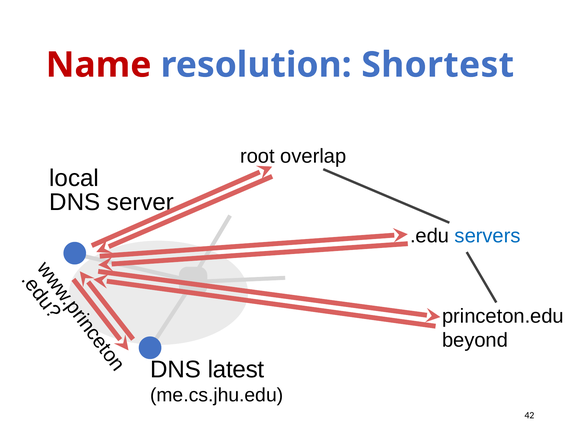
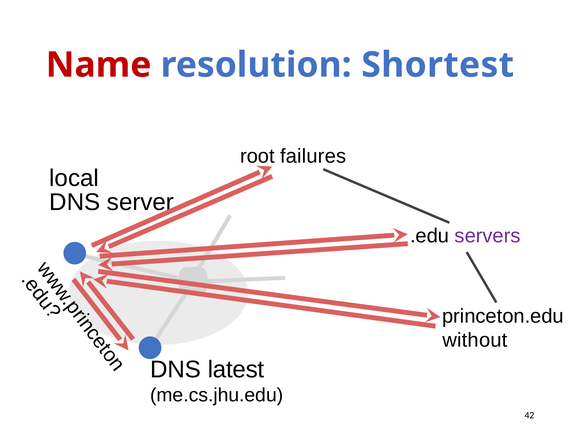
overlap: overlap -> failures (313, 156)
servers colour: blue -> purple (488, 236)
beyond: beyond -> without (475, 340)
